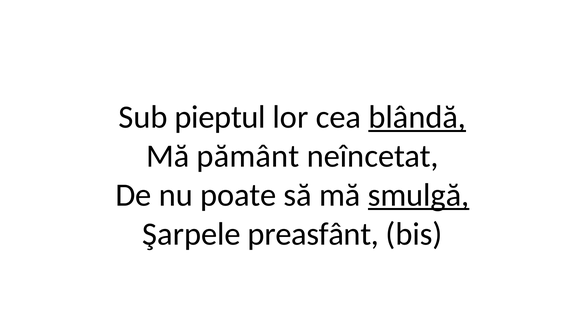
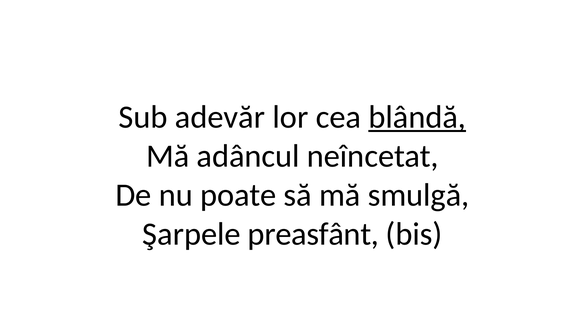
pieptul: pieptul -> adevăr (220, 117)
pământ: pământ -> adâncul (248, 156)
smulgă underline: present -> none (419, 195)
